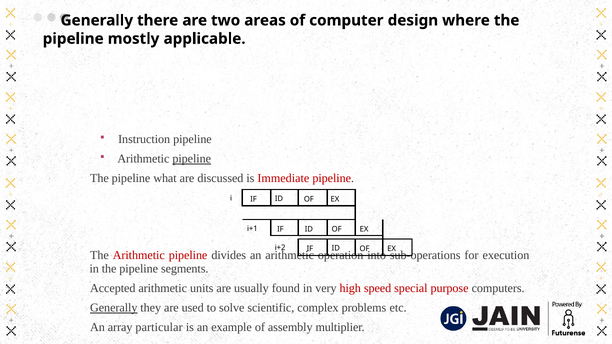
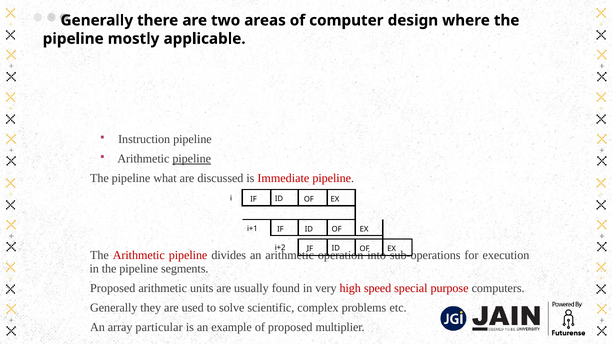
Accepted: Accepted -> Proposed (113, 289)
Generally underline: present -> none (114, 308)
of assembly: assembly -> proposed (290, 328)
